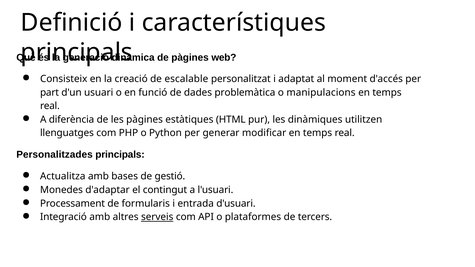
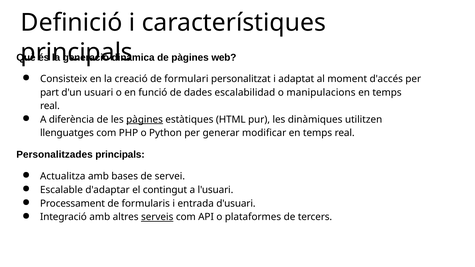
escalable: escalable -> formulari (186, 79)
problemàtica: problemàtica -> escalabilidad (245, 93)
pàgines underline: none -> present (145, 120)
gestió: gestió -> servei (170, 176)
Monedes: Monedes -> Escalable (61, 190)
